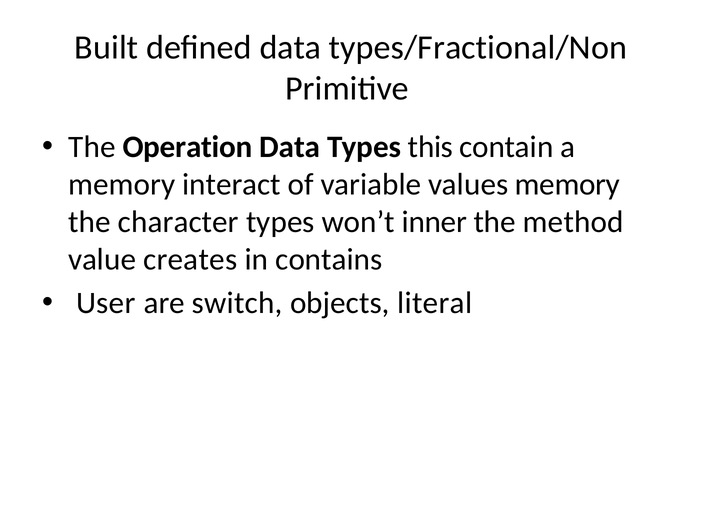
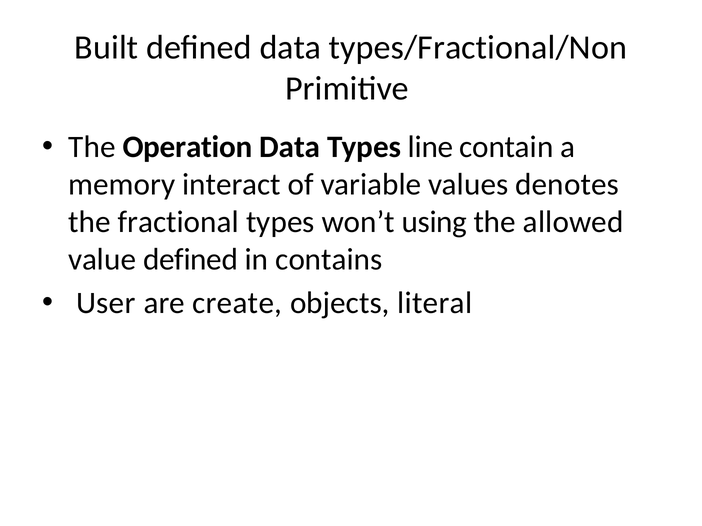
this: this -> line (431, 147)
values memory: memory -> denotes (567, 185)
character: character -> fractional (178, 222)
inner: inner -> using (434, 222)
method: method -> allowed (573, 222)
value creates: creates -> defined (191, 260)
switch: switch -> create (237, 303)
